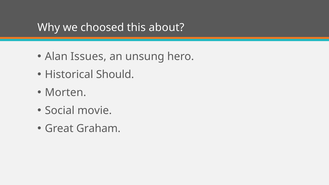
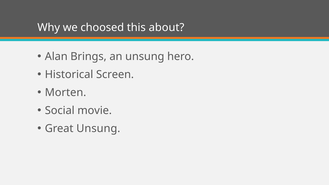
Issues: Issues -> Brings (89, 56)
Should: Should -> Screen (115, 74)
Great Graham: Graham -> Unsung (98, 129)
